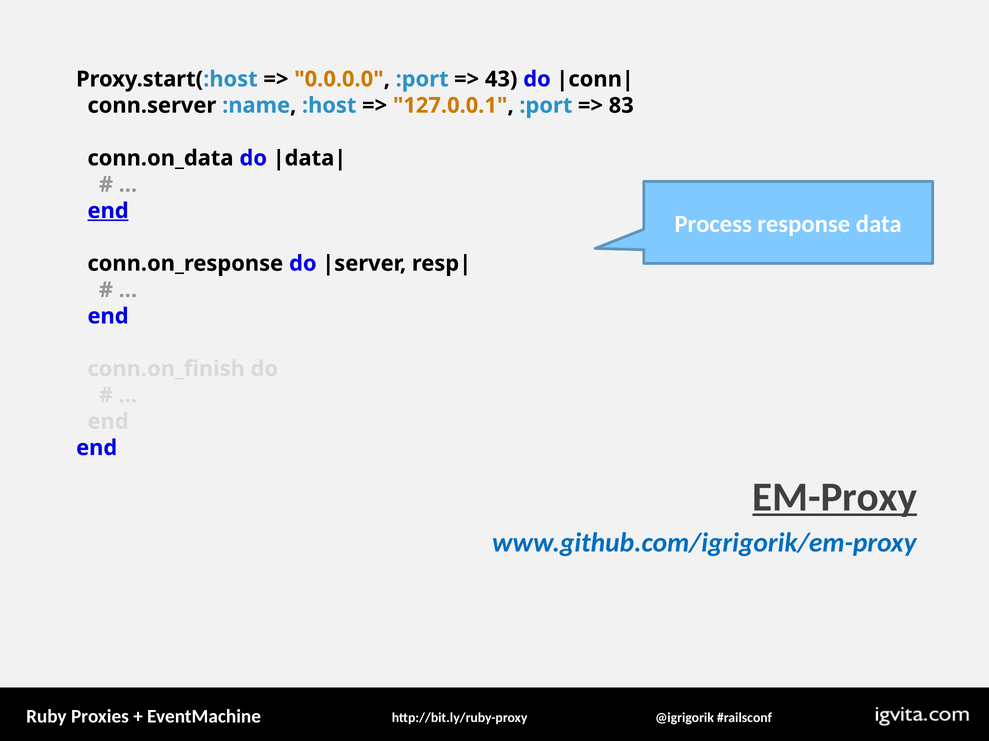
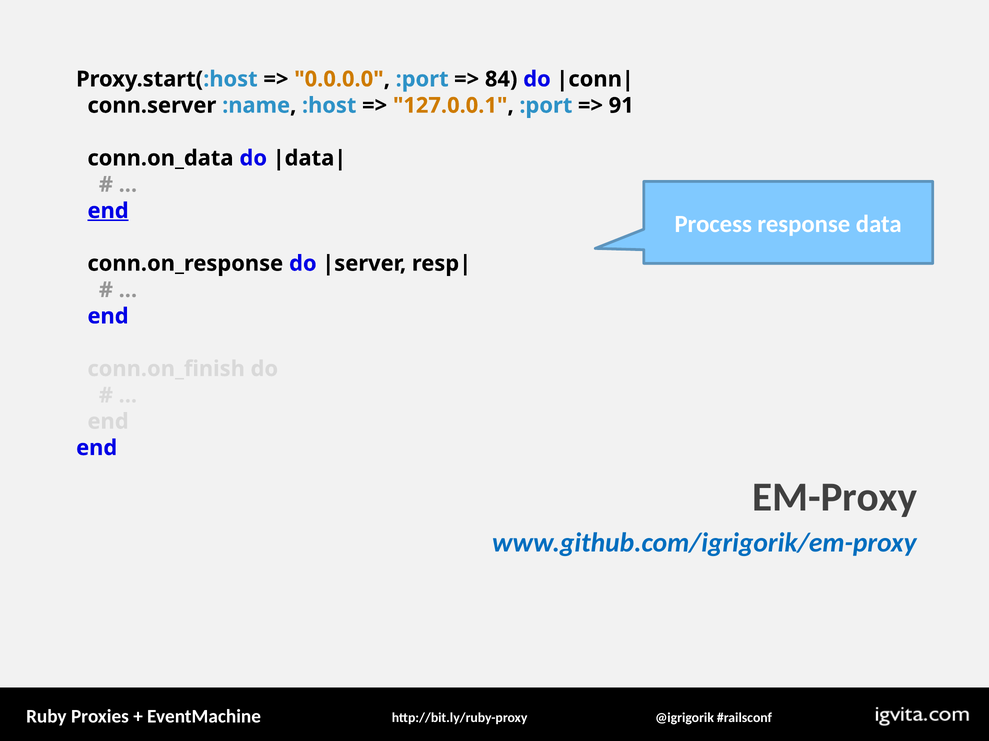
43: 43 -> 84 (501, 79)
83: 83 -> 91 (621, 106)
EM-Proxy underline: present -> none (835, 498)
